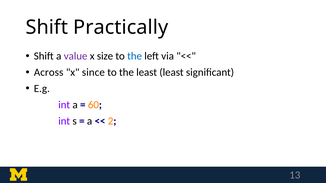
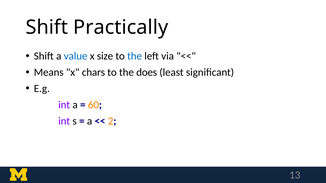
value colour: purple -> blue (76, 56)
Across: Across -> Means (49, 73)
since: since -> chars (93, 73)
the least: least -> does (147, 73)
